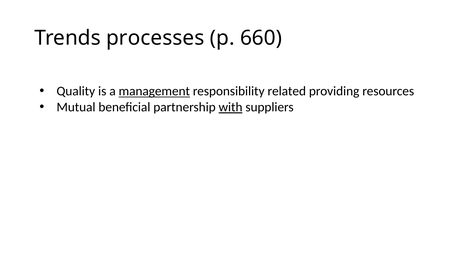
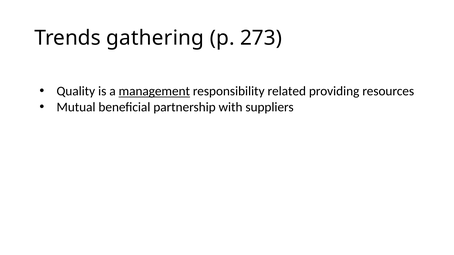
processes: processes -> gathering (155, 38)
660: 660 -> 273 (261, 38)
with underline: present -> none (231, 107)
